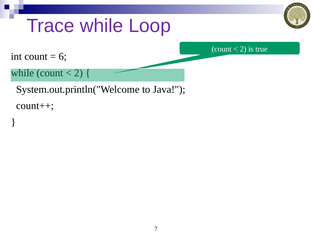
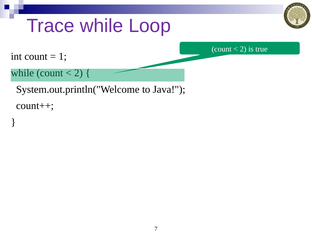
6: 6 -> 1 (63, 56)
